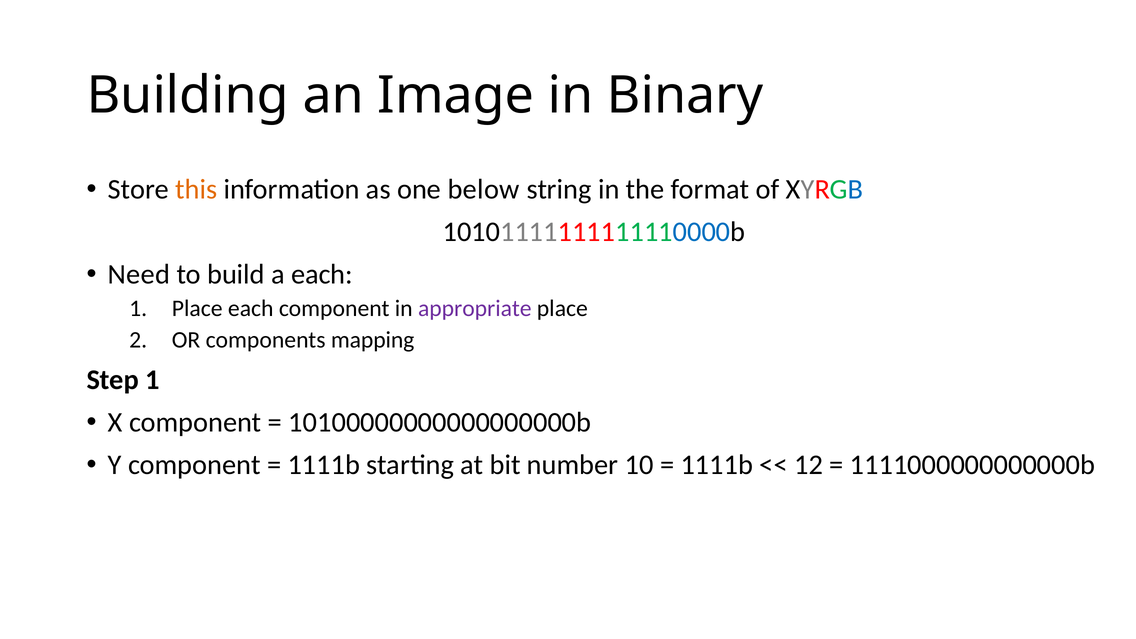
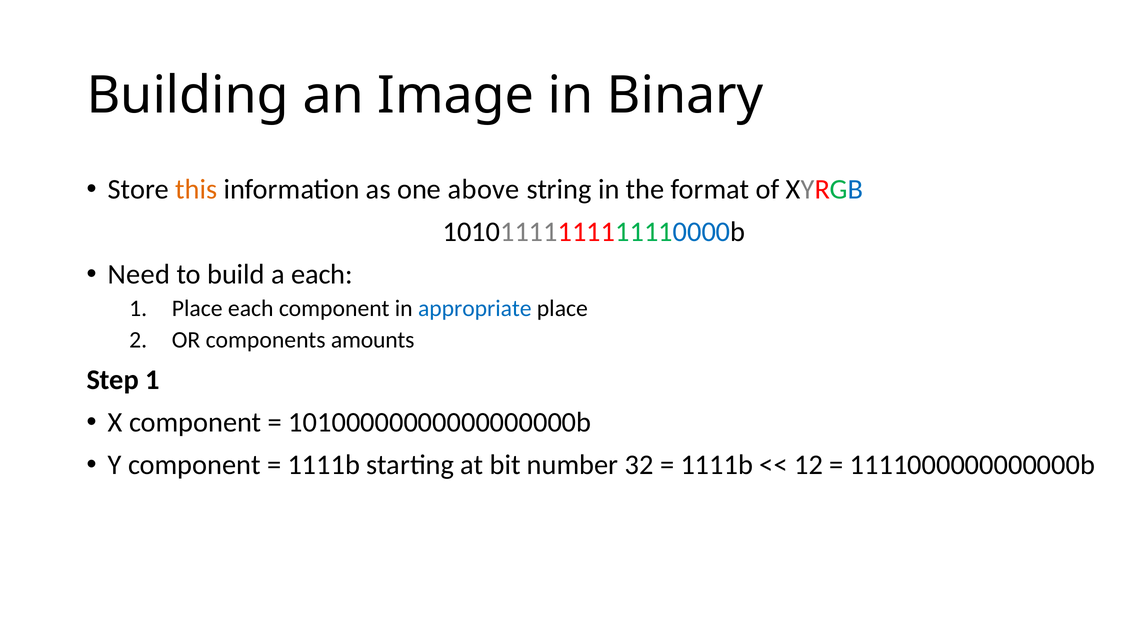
below: below -> above (484, 190)
appropriate colour: purple -> blue (475, 309)
mapping: mapping -> amounts (373, 340)
10: 10 -> 32 (639, 465)
